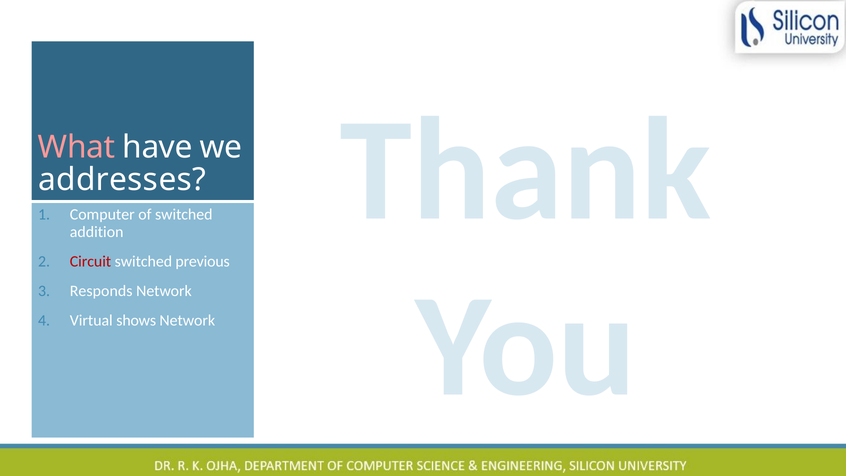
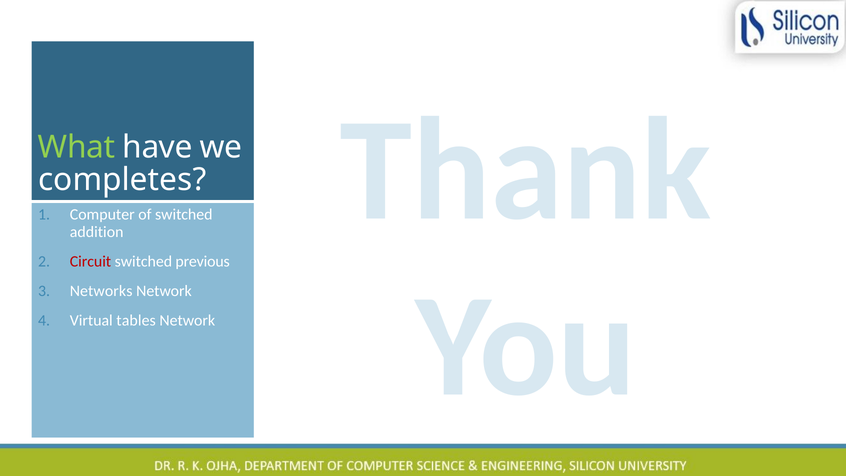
What colour: pink -> light green (77, 147)
addresses: addresses -> completes (122, 180)
Responds: Responds -> Networks (101, 291)
shows: shows -> tables (136, 320)
